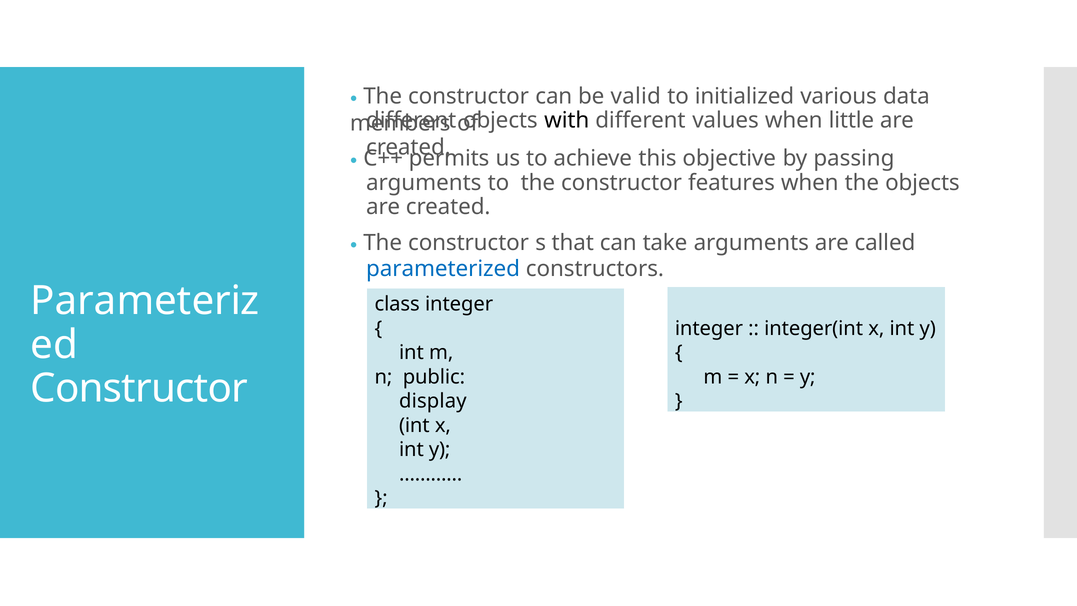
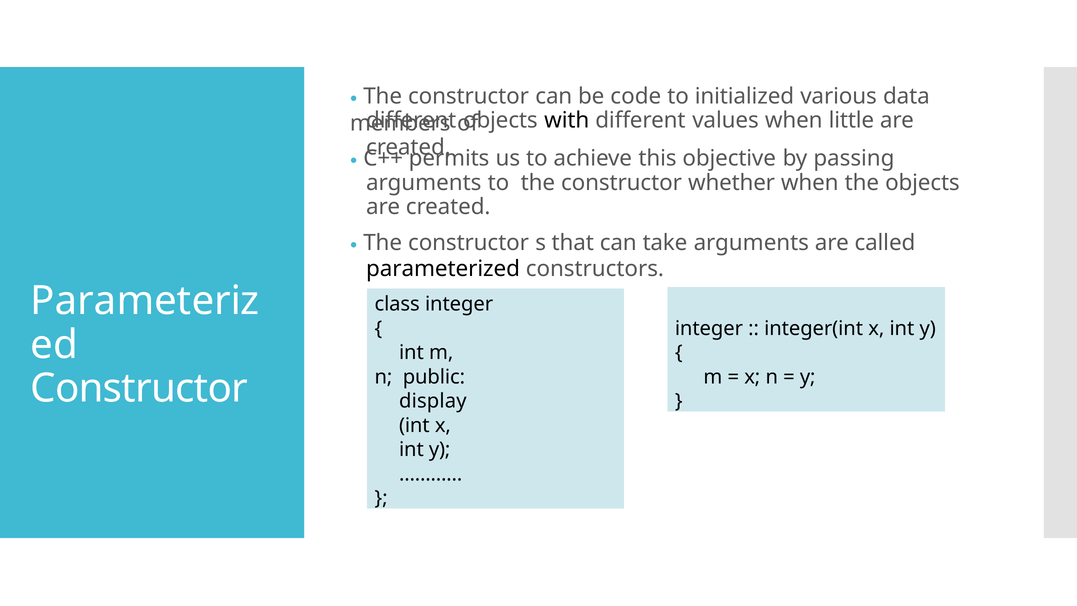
valid: valid -> code (636, 96)
features: features -> whether (732, 183)
parameterized colour: blue -> black (443, 269)
